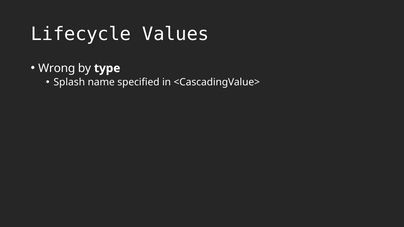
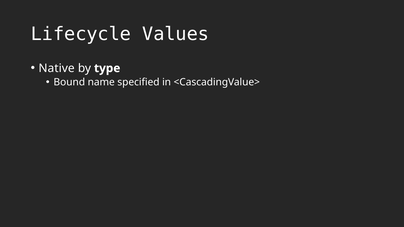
Wrong: Wrong -> Native (57, 68)
Splash: Splash -> Bound (69, 82)
